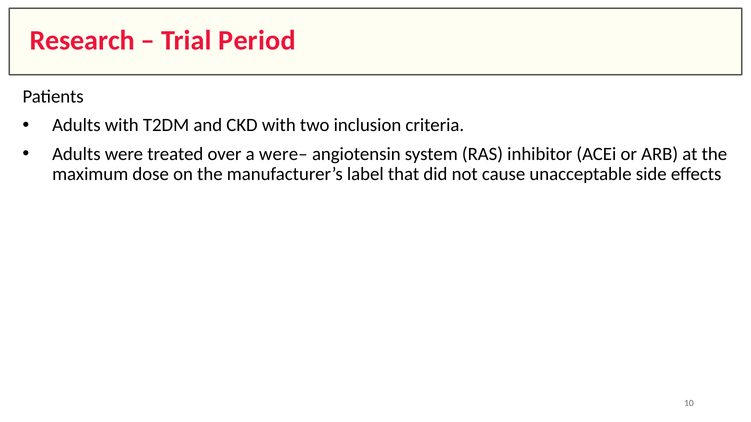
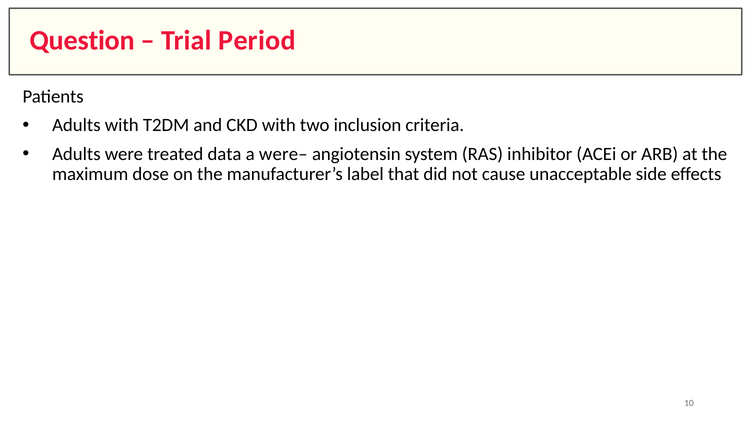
Research: Research -> Question (82, 41)
over: over -> data (224, 154)
